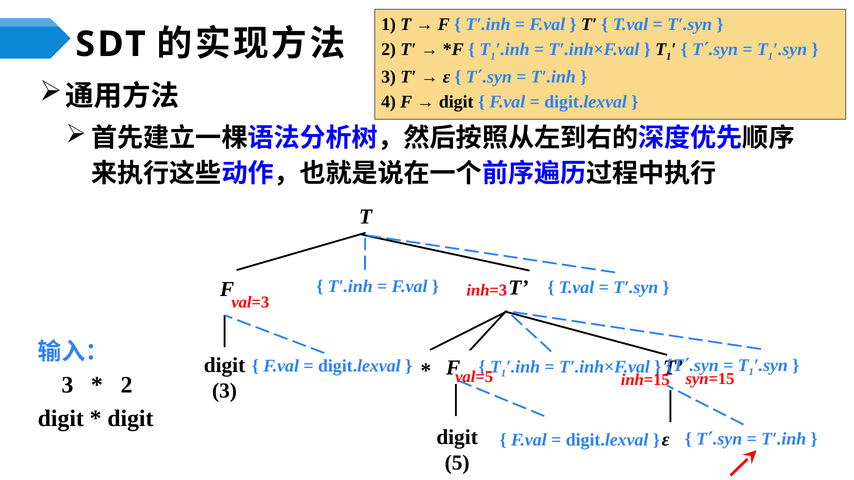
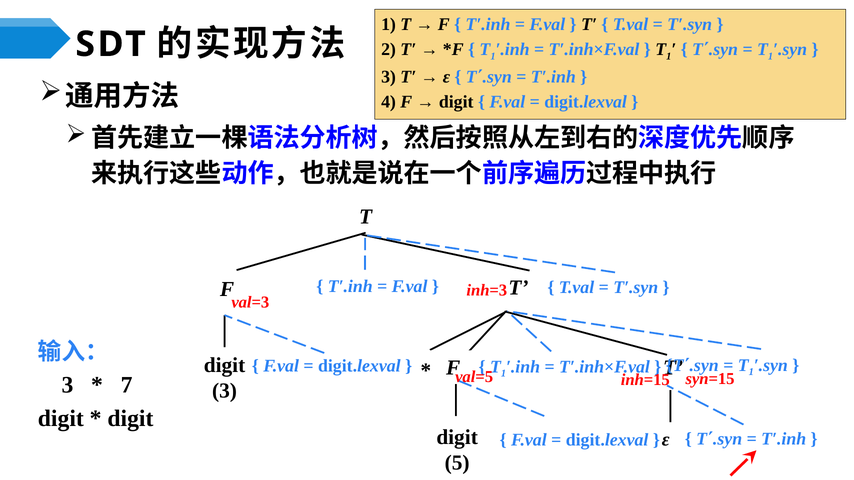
2: 2 -> 7 (127, 385)
